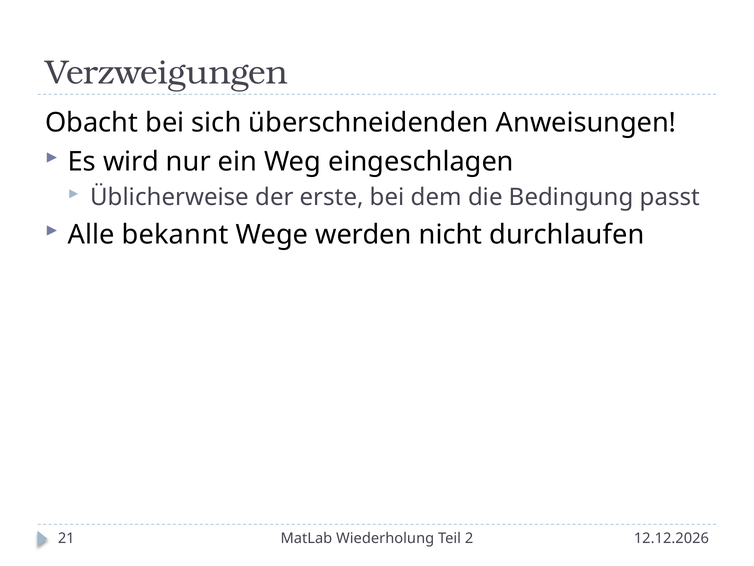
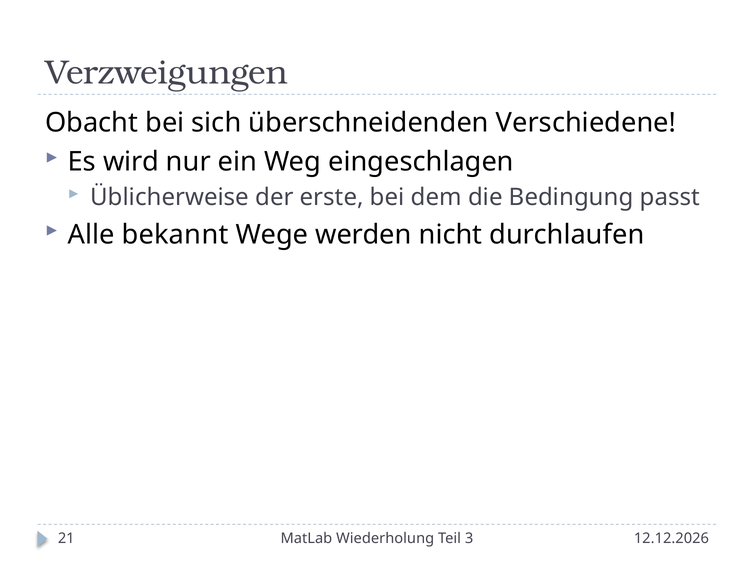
Anweisungen: Anweisungen -> Verschiedene (586, 122)
2: 2 -> 3 (469, 538)
